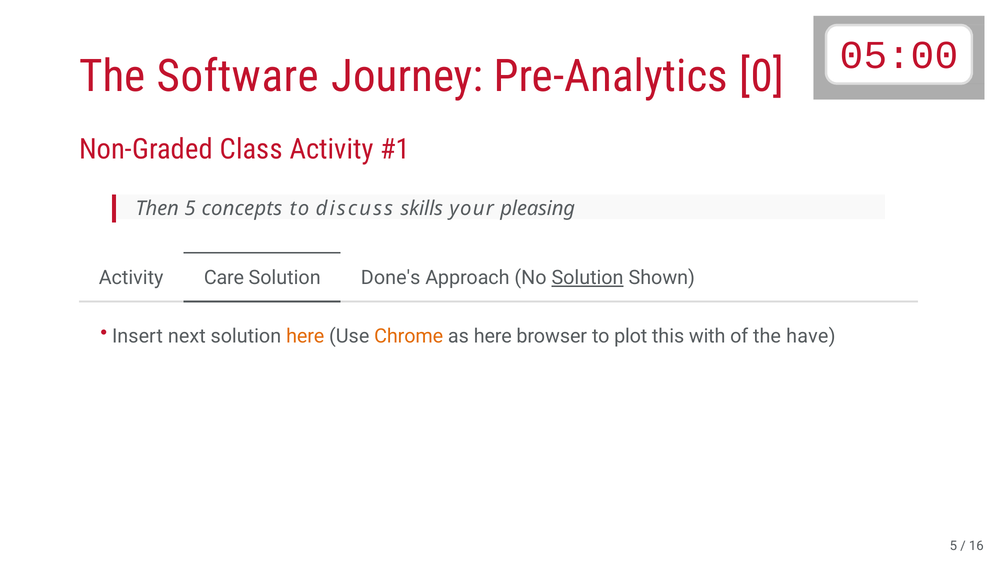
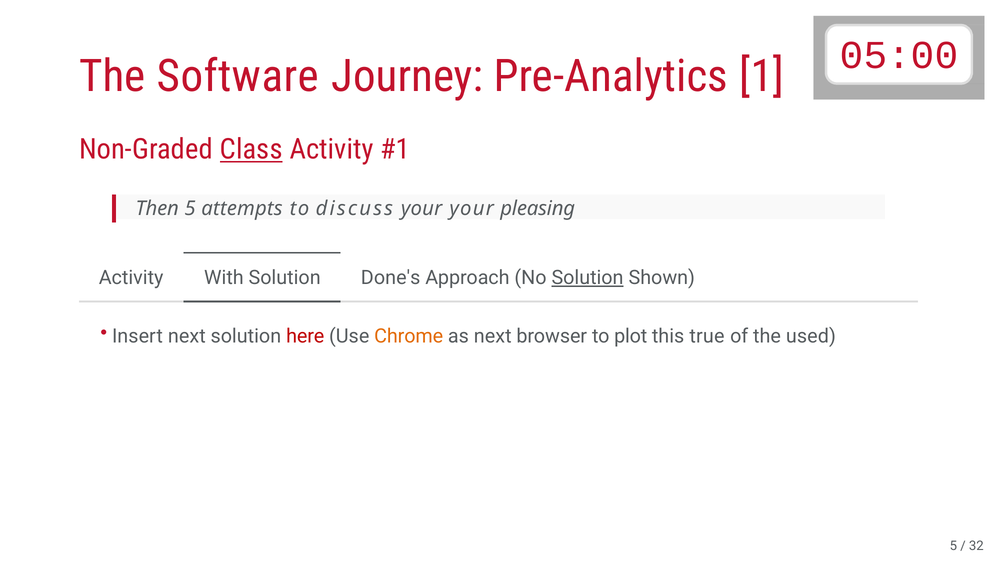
0: 0 -> 1 (762, 77)
Class underline: none -> present (251, 150)
concepts: concepts -> attempts (242, 208)
discuss skills: skills -> your (422, 208)
Care: Care -> With (224, 278)
here colour: orange -> red (305, 336)
as here: here -> next (493, 336)
with: with -> true (707, 336)
have: have -> used (811, 336)
16: 16 -> 32 (976, 546)
